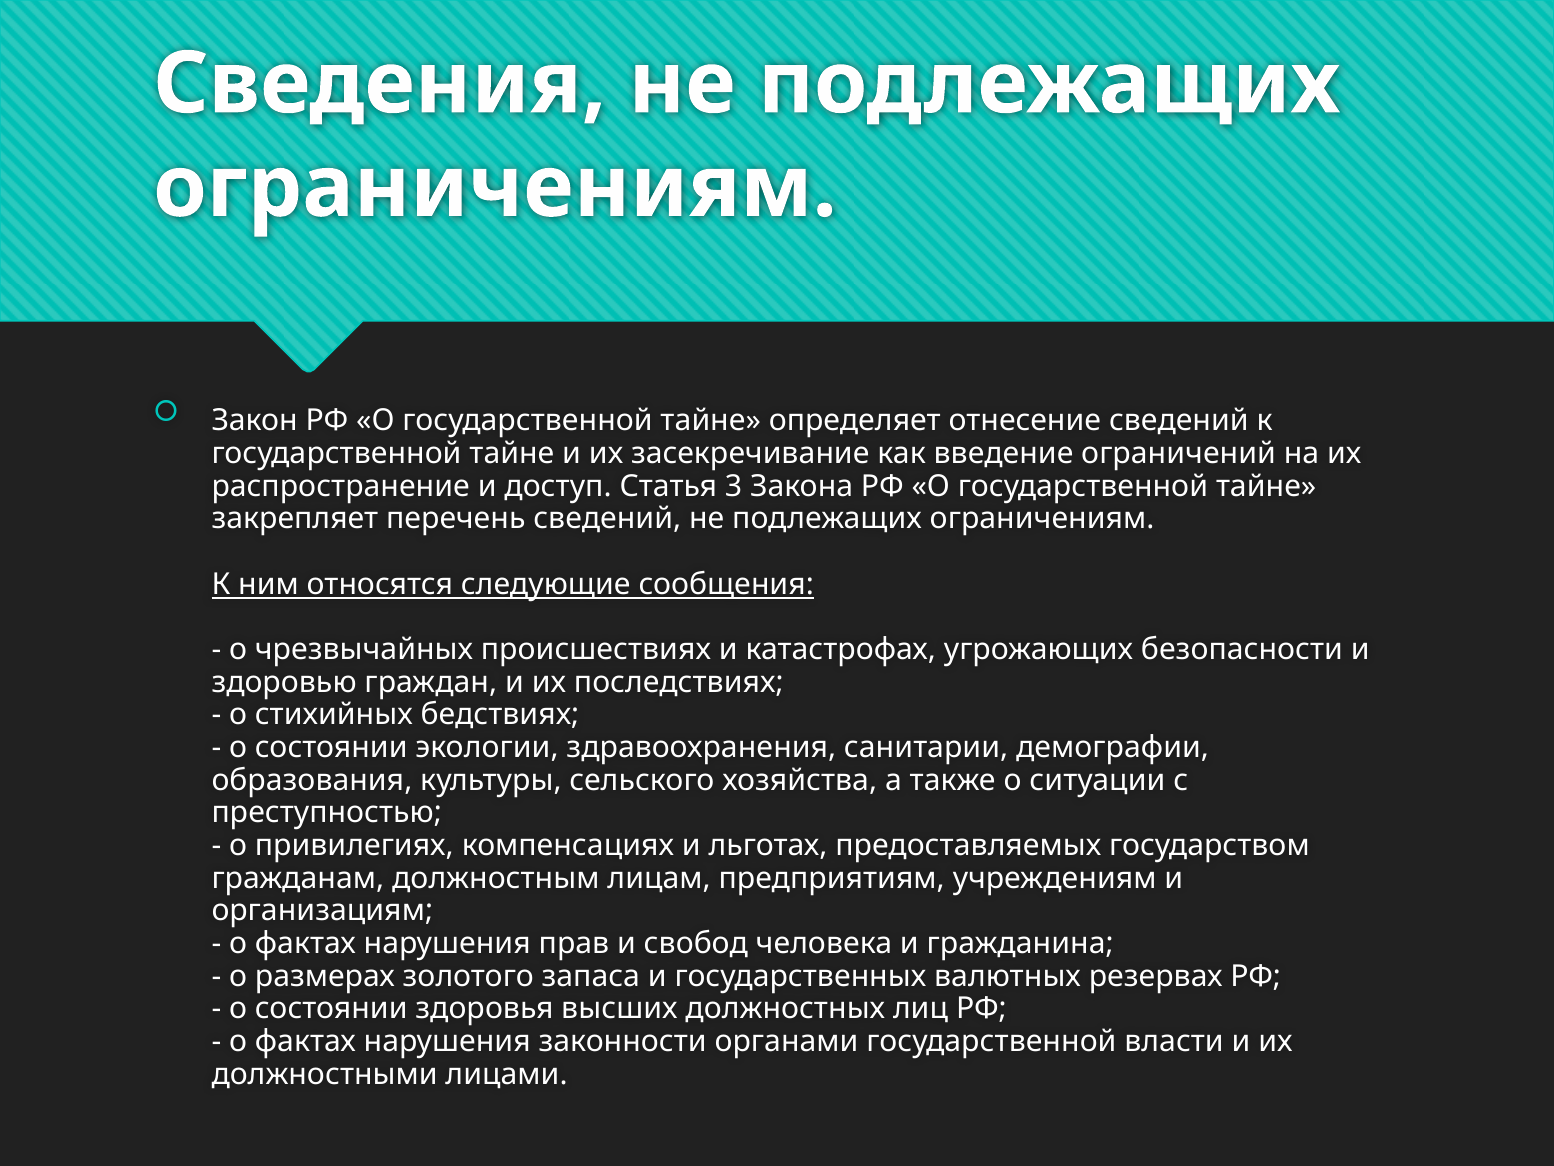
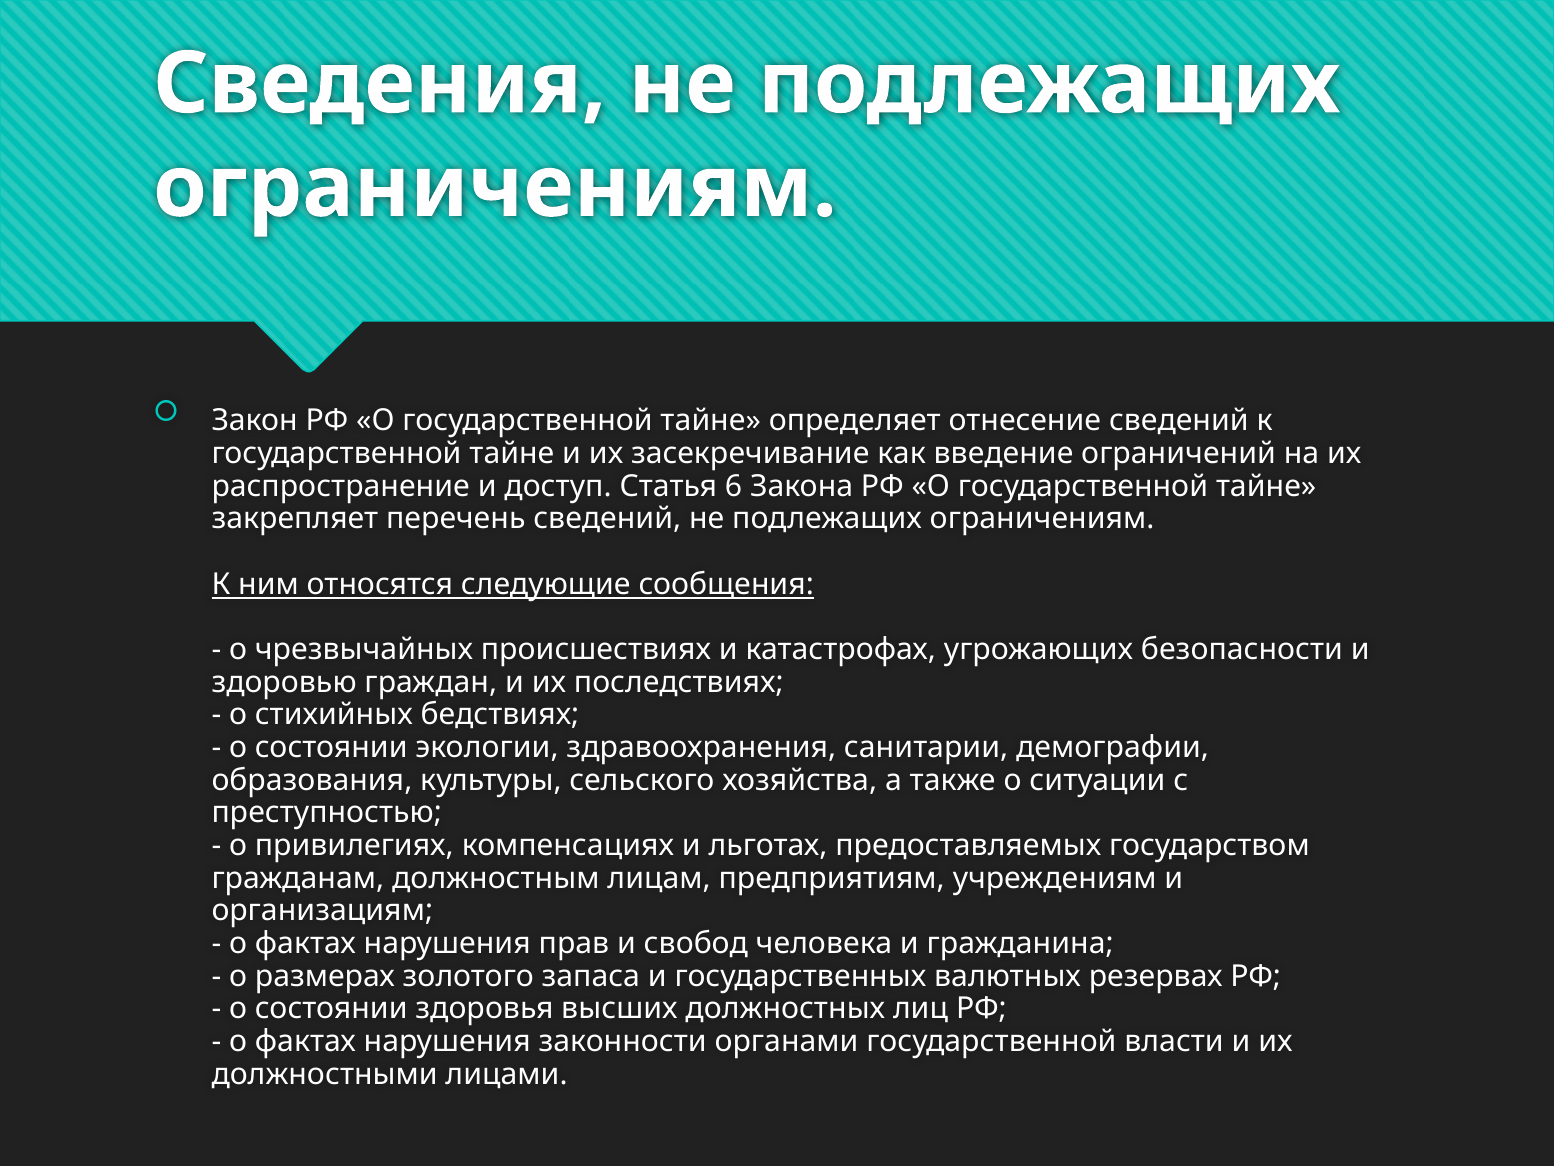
3: 3 -> 6 (734, 486)
